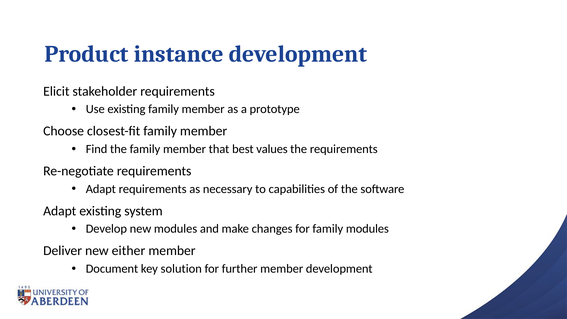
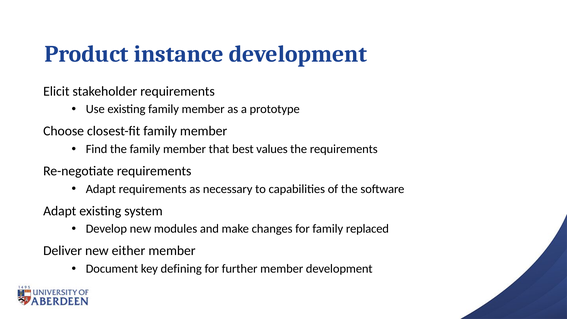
family modules: modules -> replaced (367, 229)
solution: solution -> defining (181, 269)
